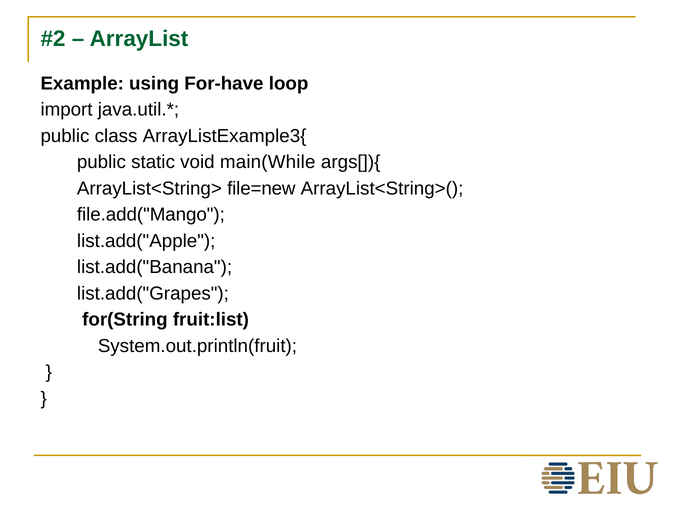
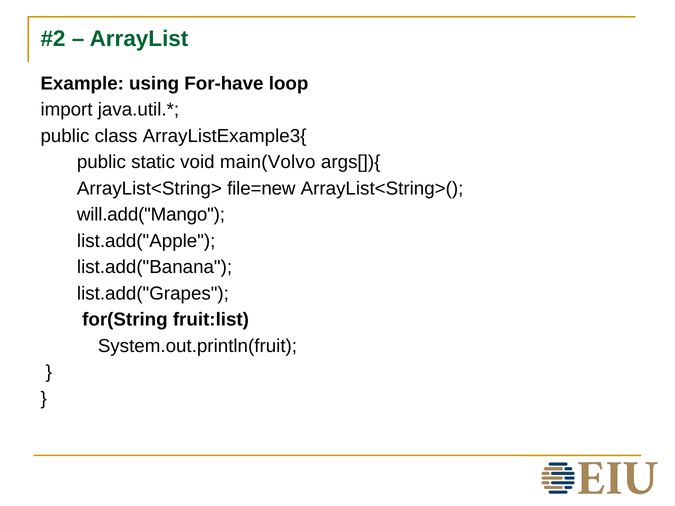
main(While: main(While -> main(Volvo (268, 162)
file.add("Mango: file.add("Mango -> will.add("Mango (151, 215)
